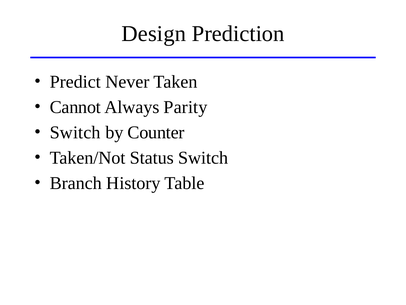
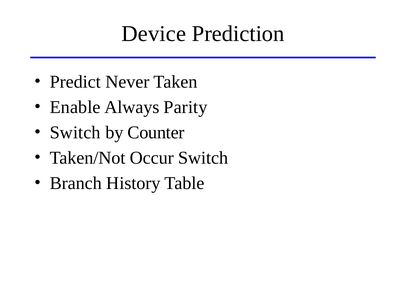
Design: Design -> Device (154, 34)
Cannot: Cannot -> Enable (75, 107)
Status: Status -> Occur (152, 158)
